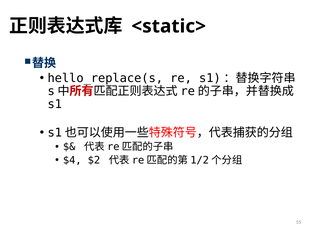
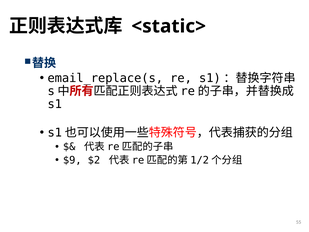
hello_replace(s: hello_replace(s -> email_replace(s (105, 78)
$4: $4 -> $9 (72, 160)
